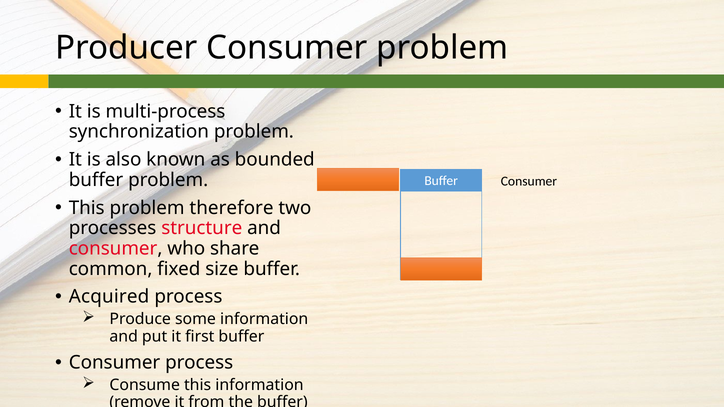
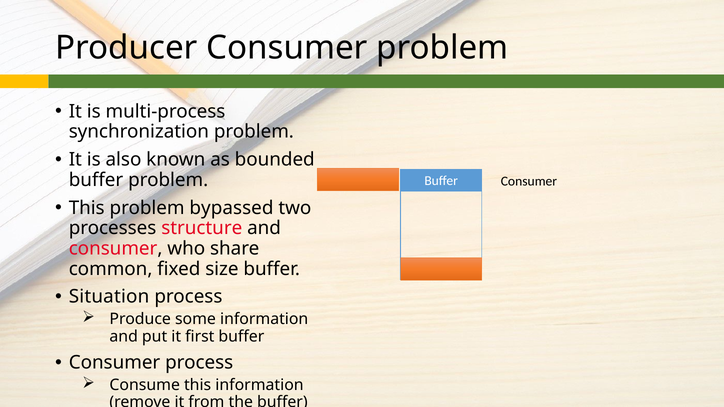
therefore: therefore -> bypassed (231, 208)
Acquired: Acquired -> Situation (109, 297)
